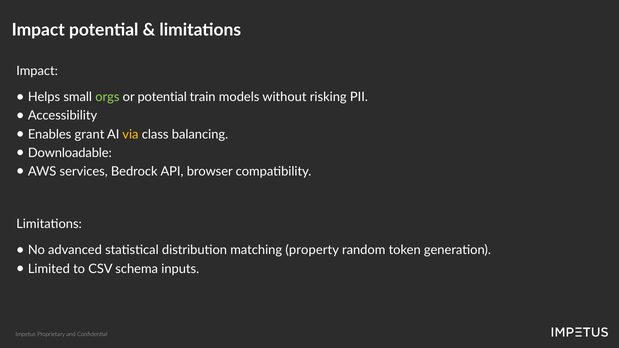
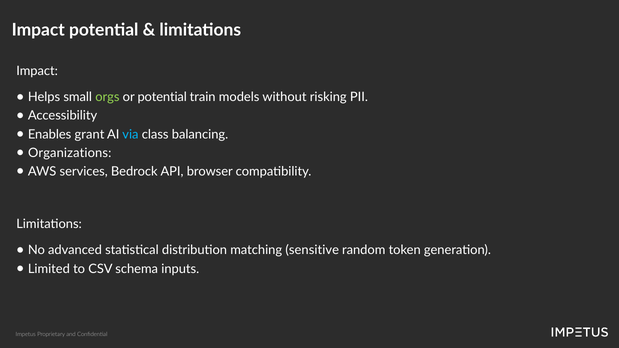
via colour: yellow -> light blue (130, 134)
Downloadable: Downloadable -> Organizations (70, 153)
property: property -> sensitive (312, 250)
